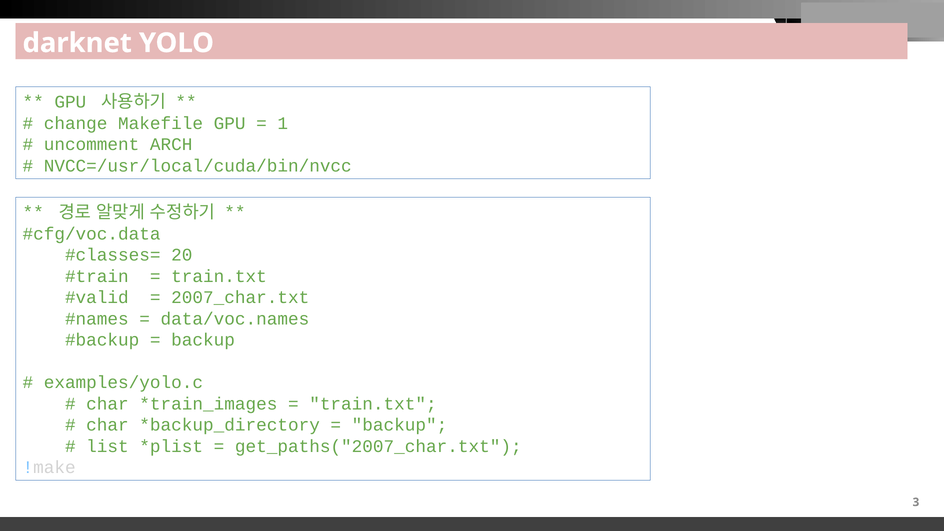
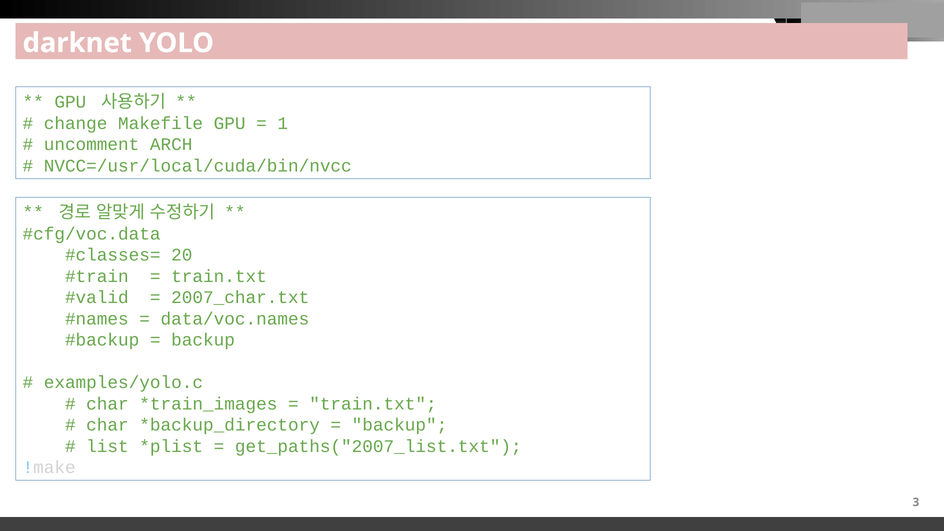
get_paths("2007_char.txt: get_paths("2007_char.txt -> get_paths("2007_list.txt (378, 446)
